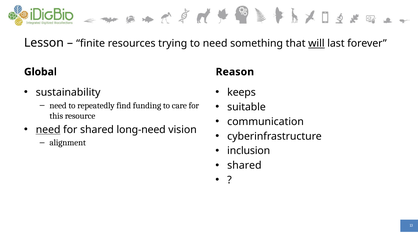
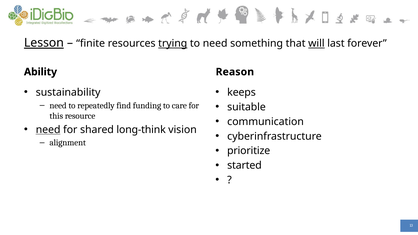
Lesson underline: none -> present (44, 43)
trying underline: none -> present (173, 44)
Global: Global -> Ability (41, 72)
long-need: long-need -> long-think (141, 130)
inclusion: inclusion -> prioritize (249, 151)
shared: shared -> started (244, 166)
